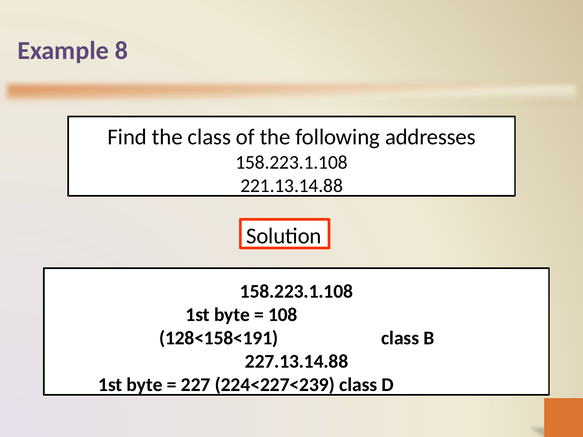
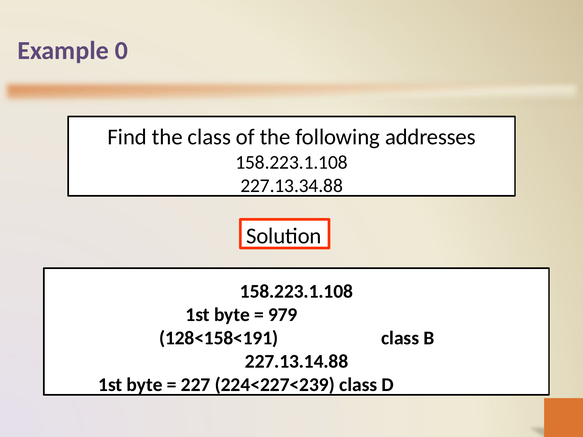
8: 8 -> 0 (121, 51)
221.13.14.88: 221.13.14.88 -> 227.13.34.88 (292, 186)
108: 108 -> 979 (283, 315)
